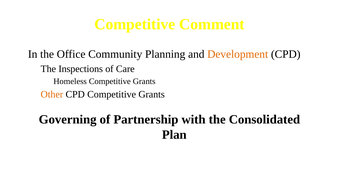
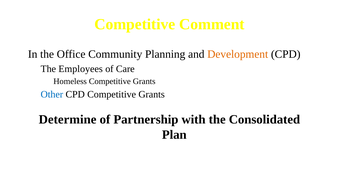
Inspections: Inspections -> Employees (81, 69)
Other colour: orange -> blue (52, 95)
Governing: Governing -> Determine (68, 120)
